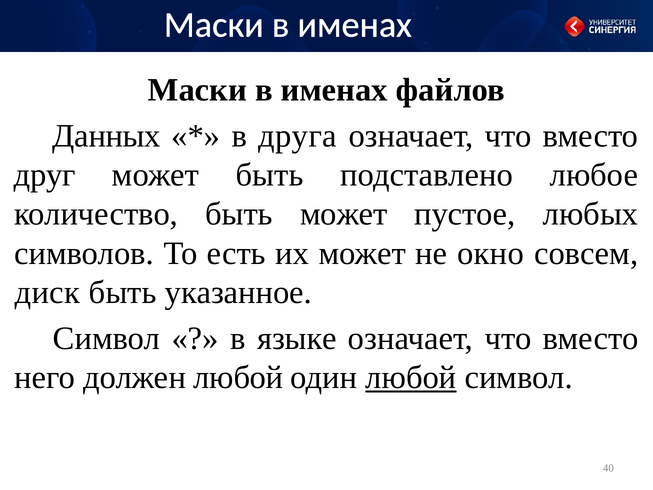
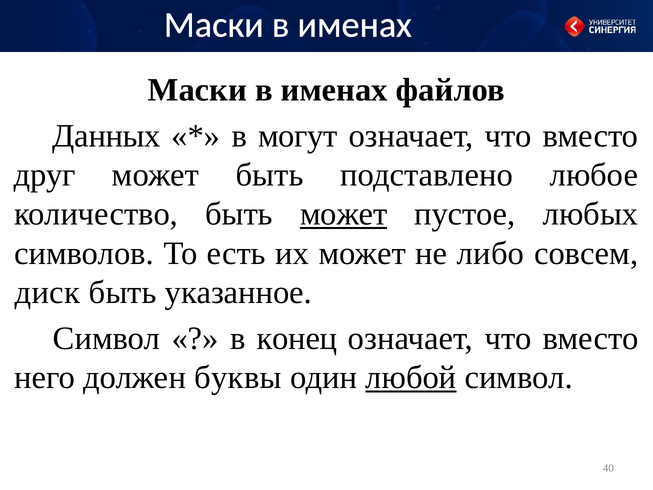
друга: друга -> могут (298, 136)
может underline: none -> present (344, 214)
окно: окно -> либо (491, 253)
языке: языке -> конец (297, 338)
должен любой: любой -> буквы (238, 377)
